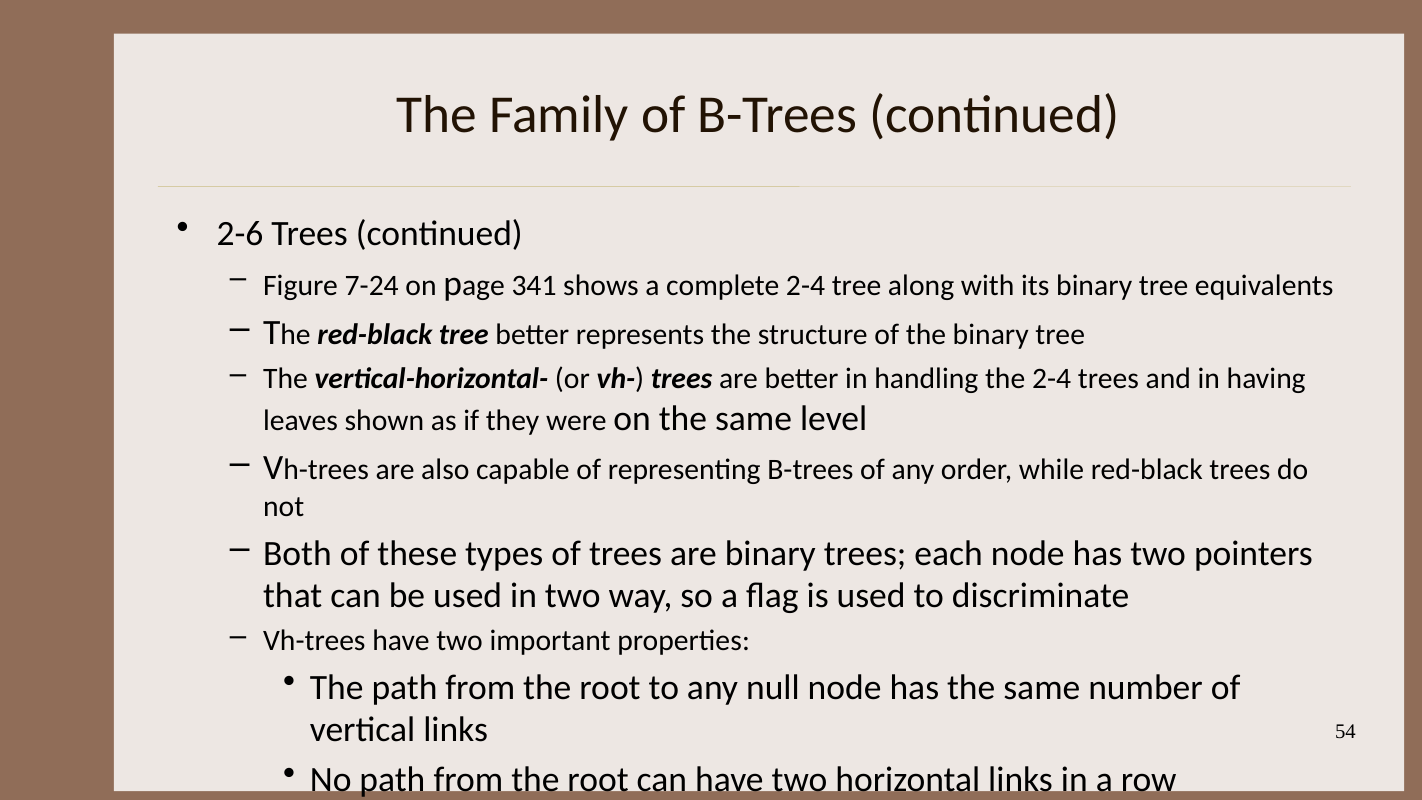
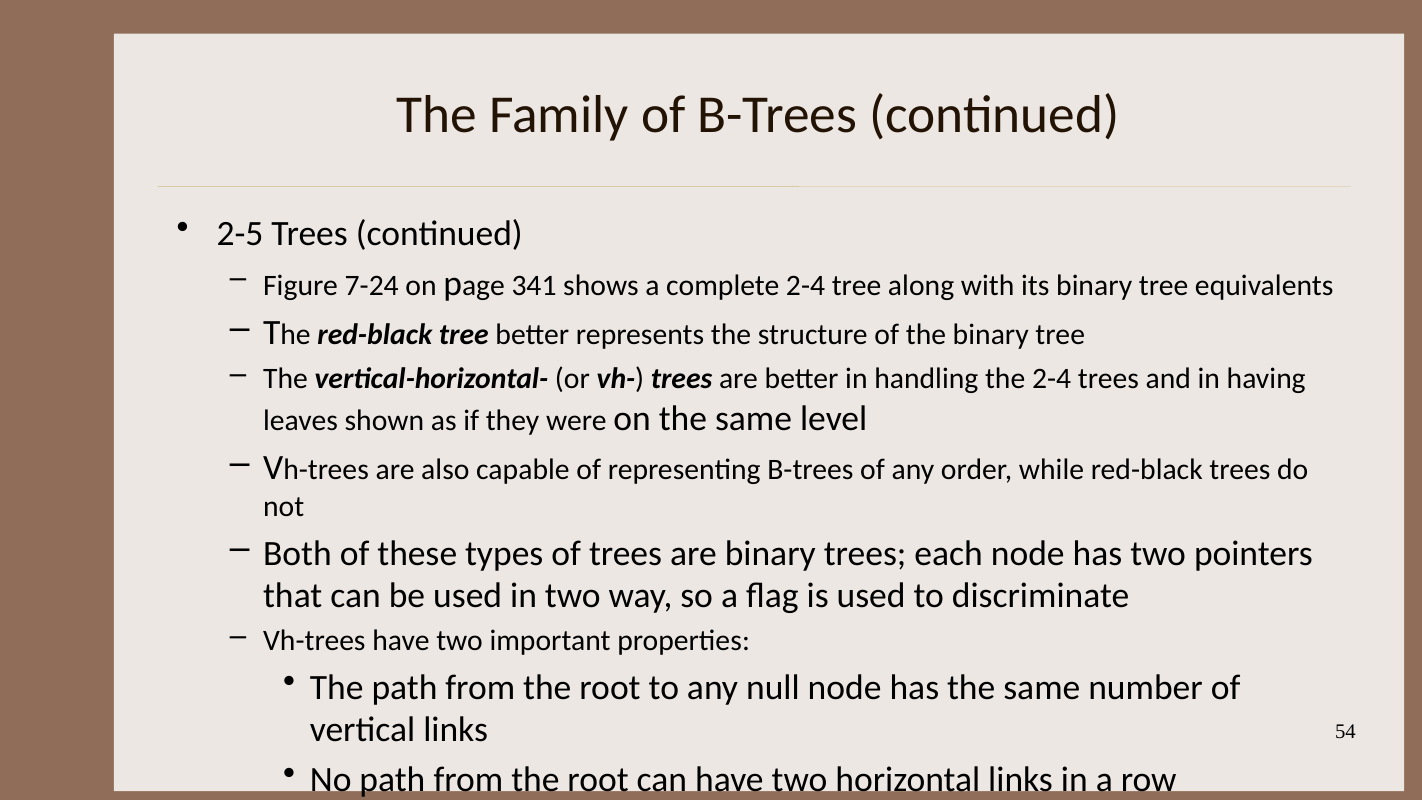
2-6: 2-6 -> 2-5 (240, 234)
